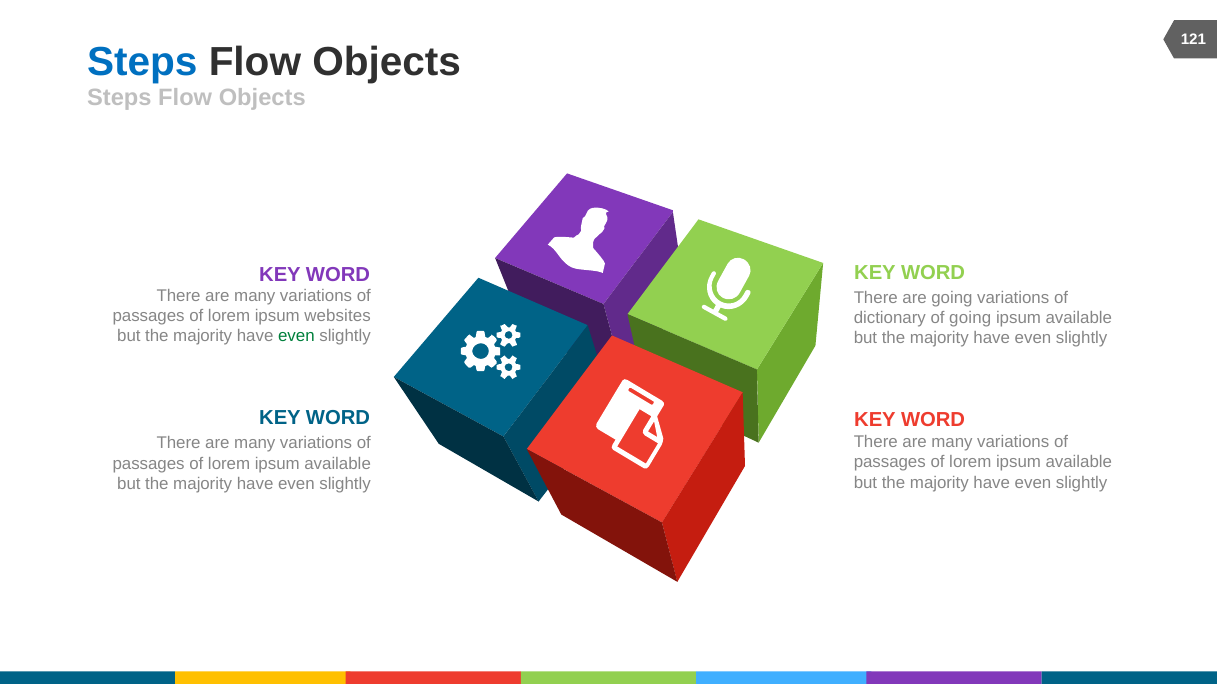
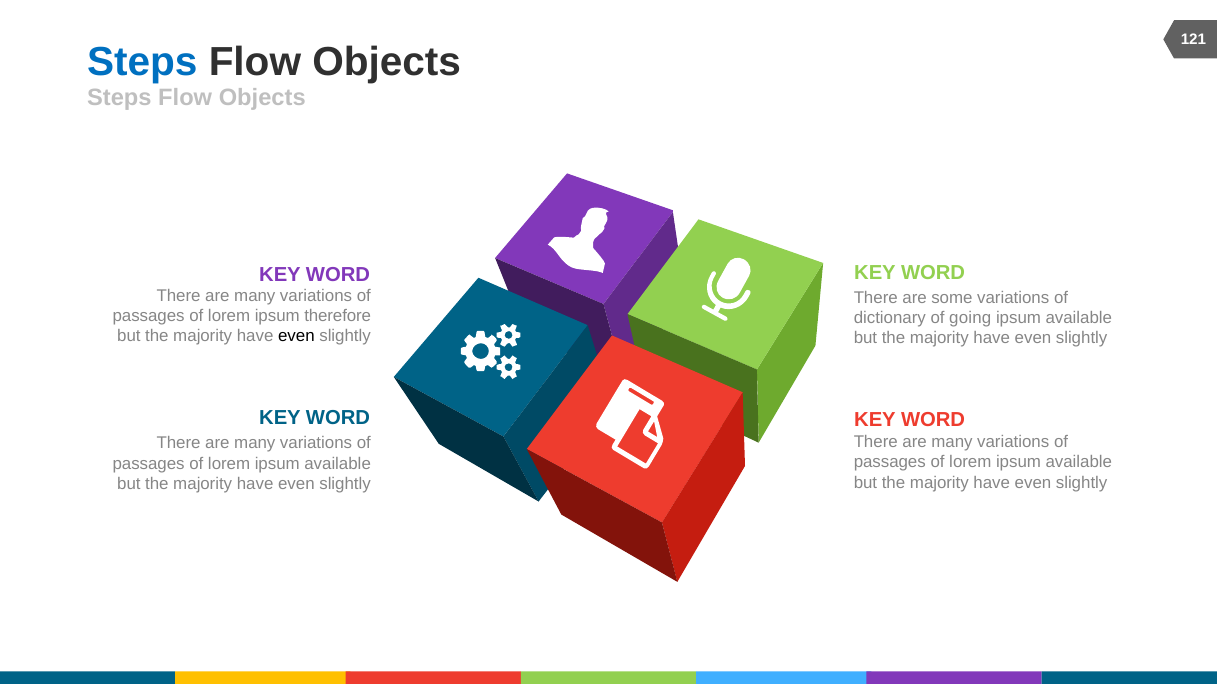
are going: going -> some (952, 298)
websites: websites -> therefore (338, 316)
even colour: green -> black (296, 336)
